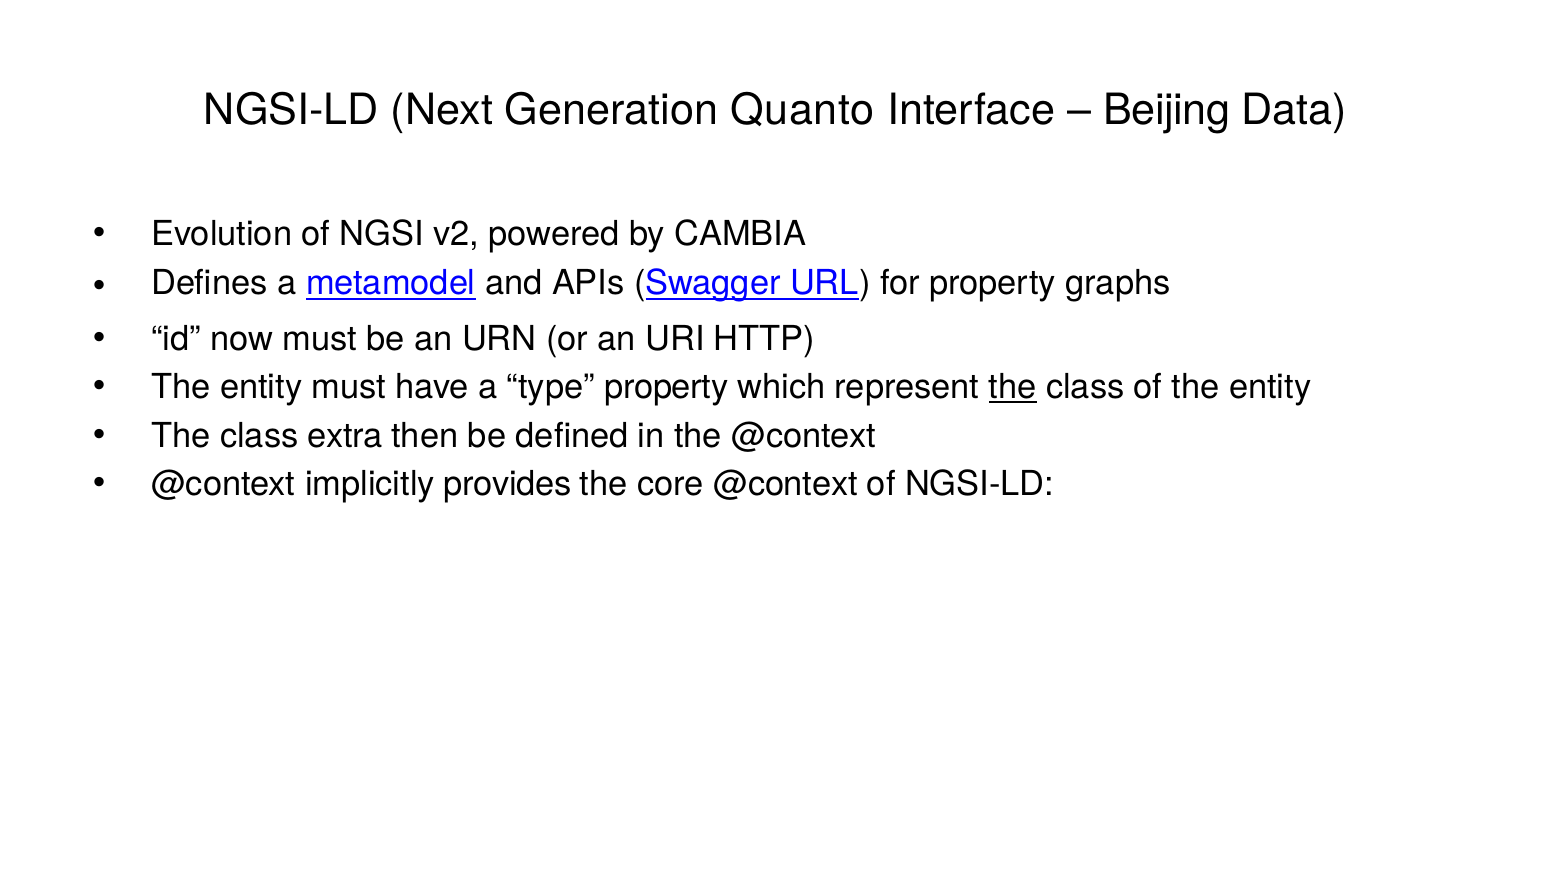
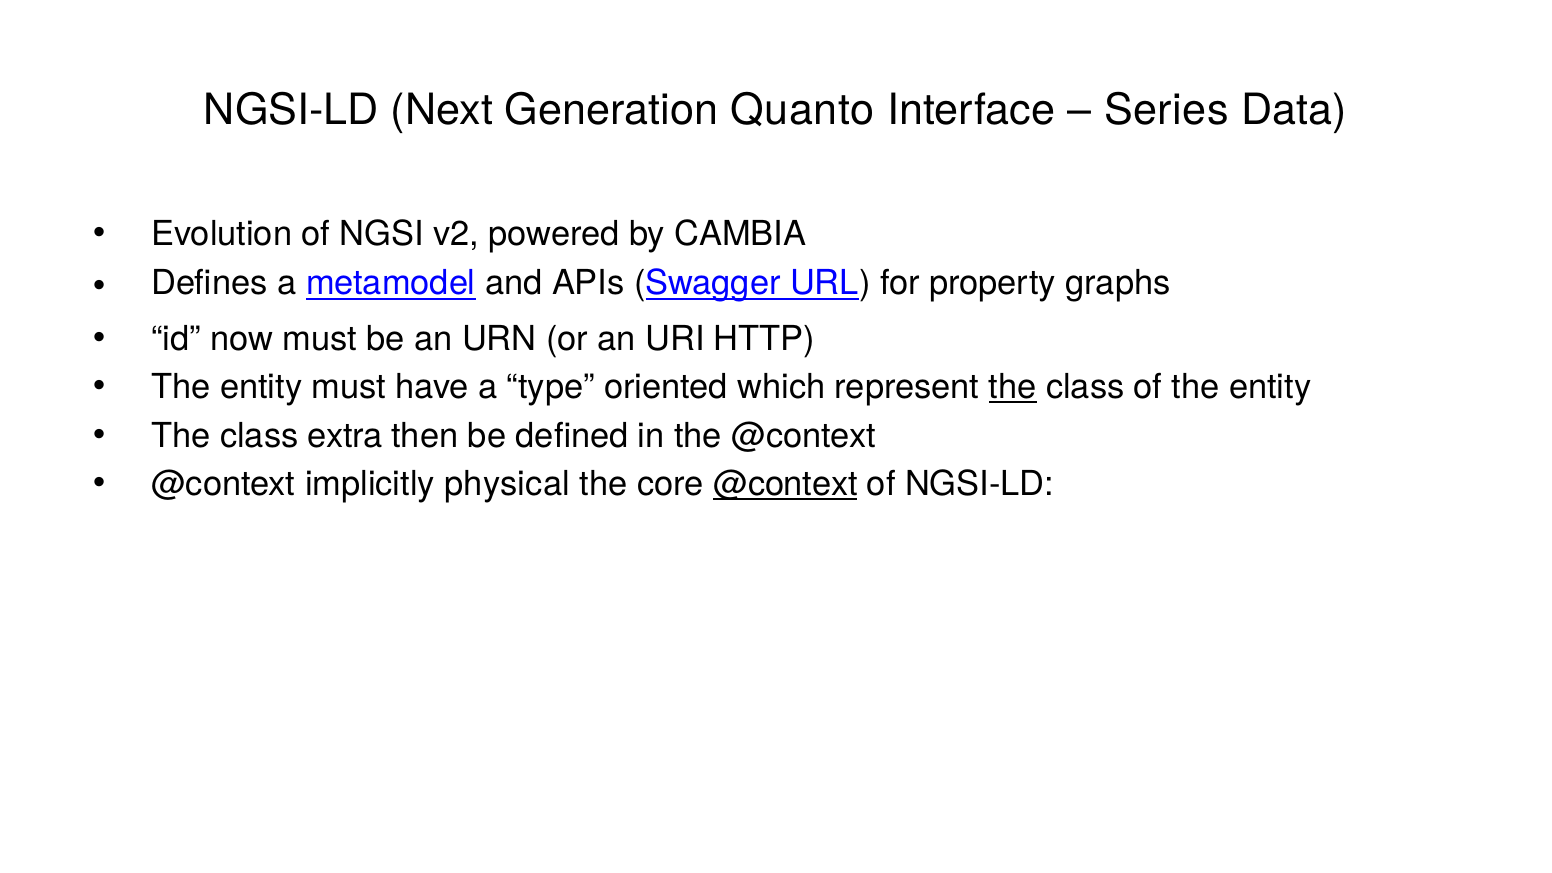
Beijing: Beijing -> Series (1166, 111)
type property: property -> oriented (666, 387)
provides: provides -> physical (507, 484)
@context underline: none -> present (785, 484)
